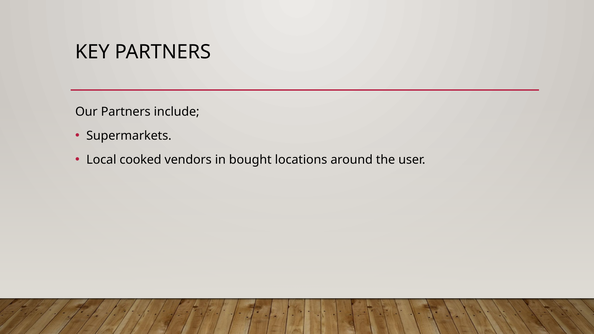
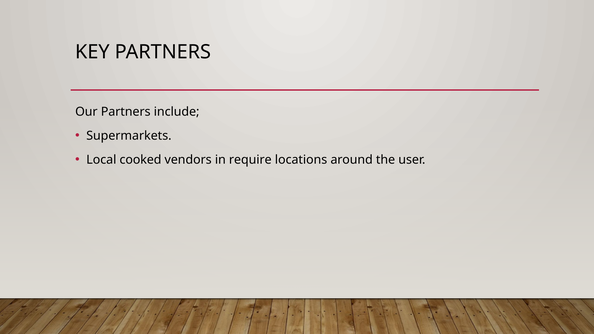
bought: bought -> require (250, 160)
